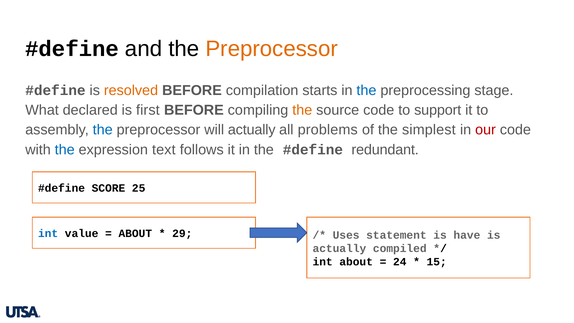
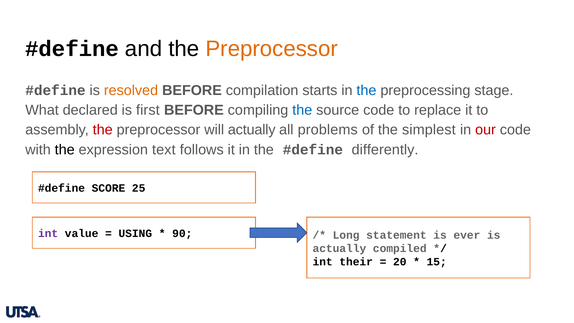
the colour: orange -> blue (302, 110)
support: support -> replace (438, 110)
the colour: blue -> red (103, 130)
the colour: blue -> black (65, 150)
redundant: redundant -> differently (385, 150)
int colour: blue -> purple (48, 233)
ABOUT: ABOUT -> USING (135, 233)
29: 29 -> 90 (182, 233)
Uses: Uses -> Long (346, 235)
have: have -> ever (467, 235)
int about: about -> their (356, 262)
24: 24 -> 20 (400, 262)
